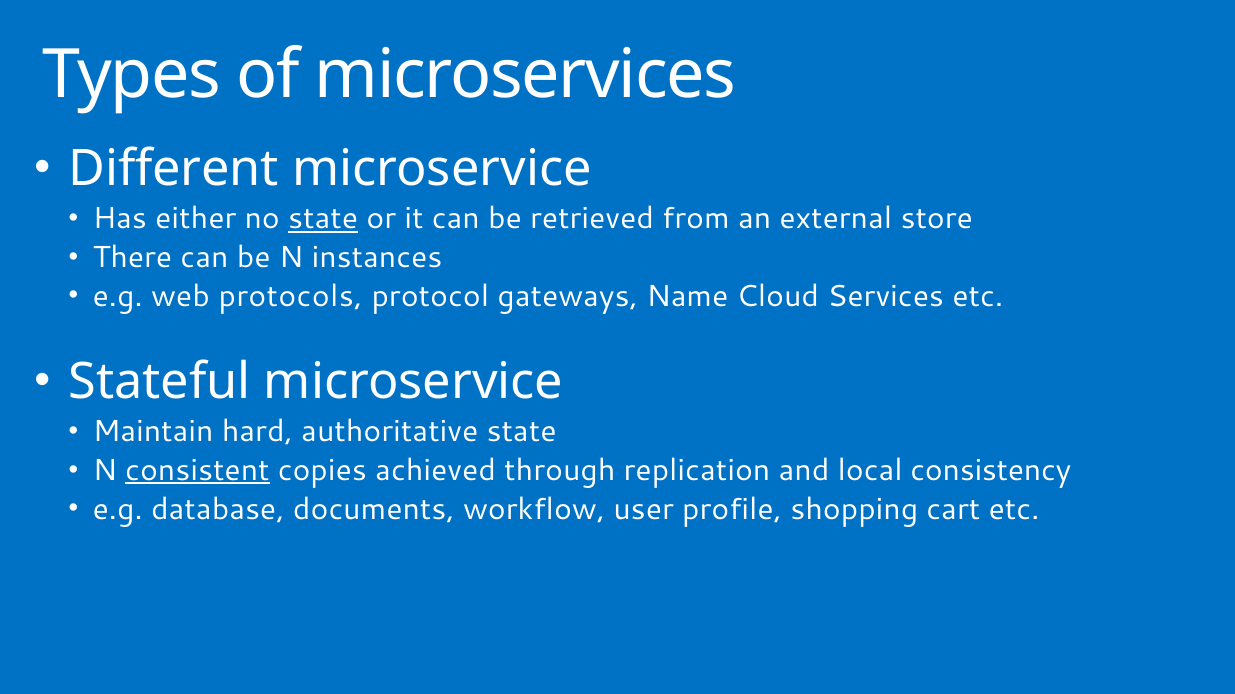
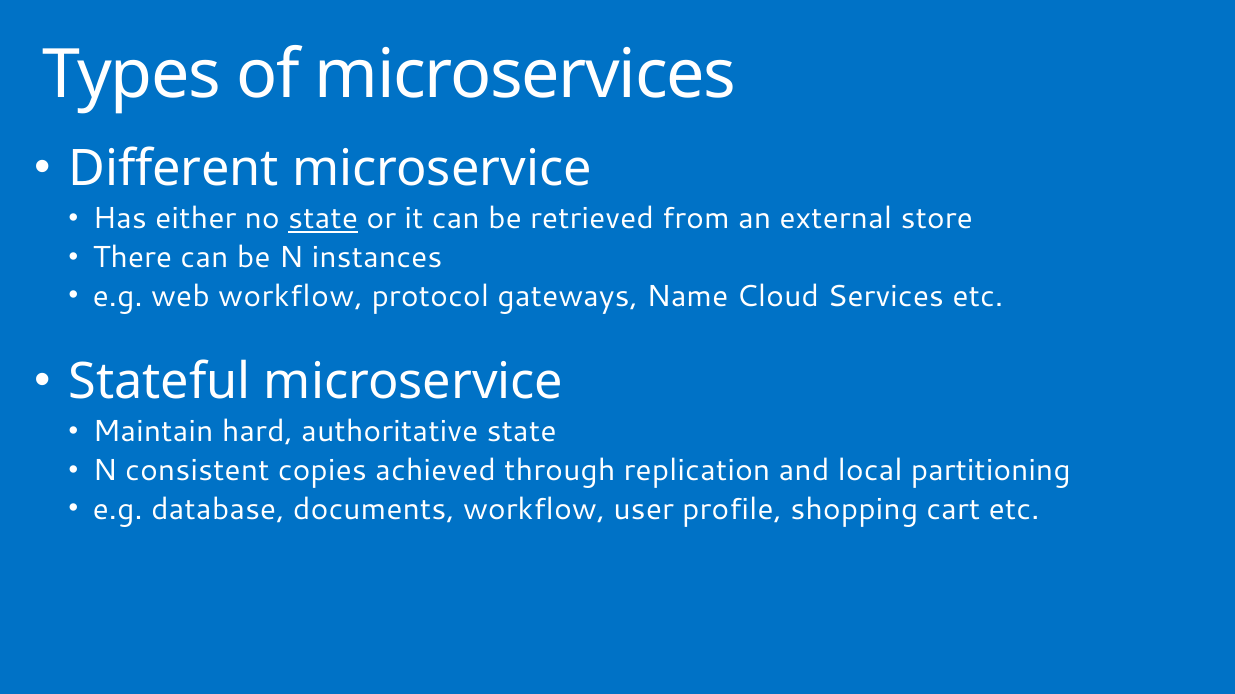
web protocols: protocols -> workflow (291, 296)
consistent underline: present -> none (197, 471)
consistency: consistency -> partitioning (991, 471)
